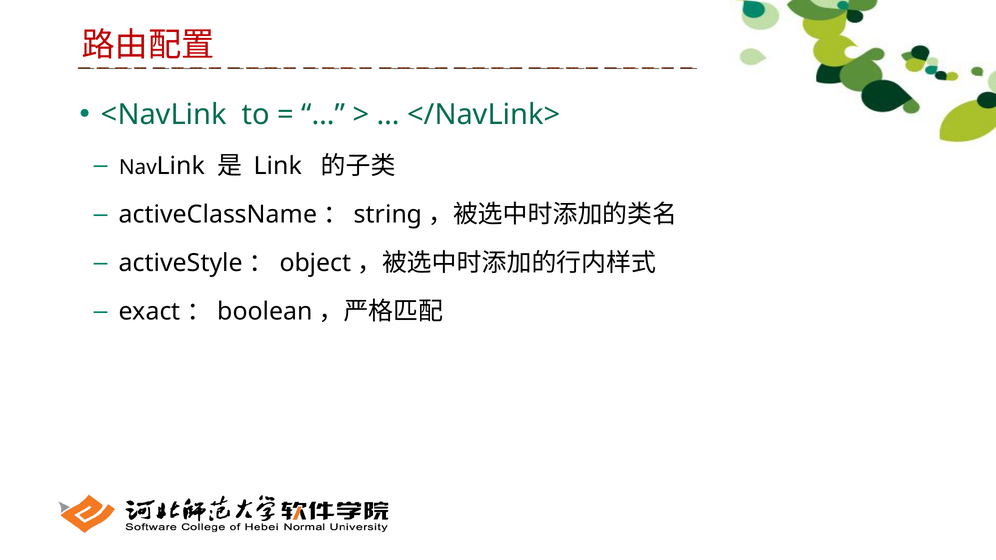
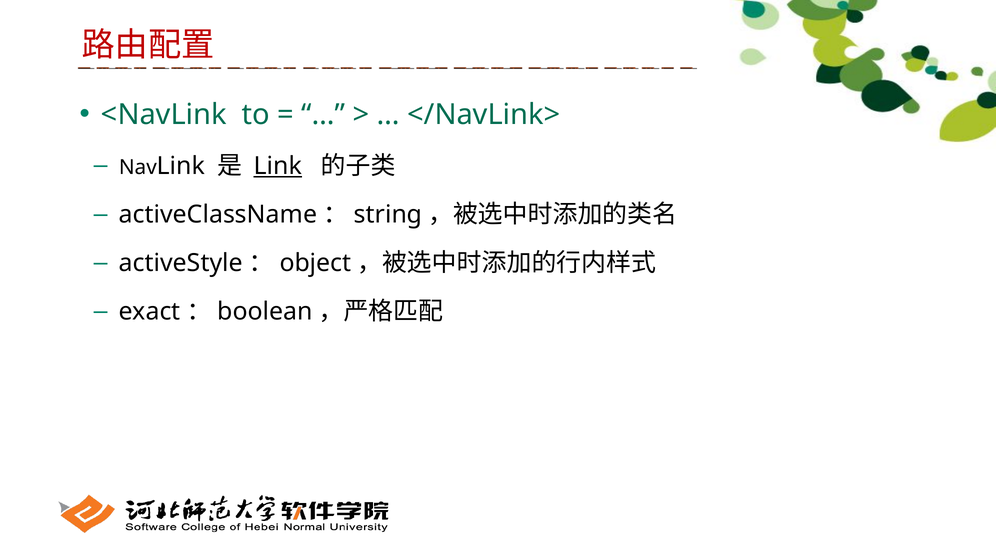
Link underline: none -> present (278, 166)
